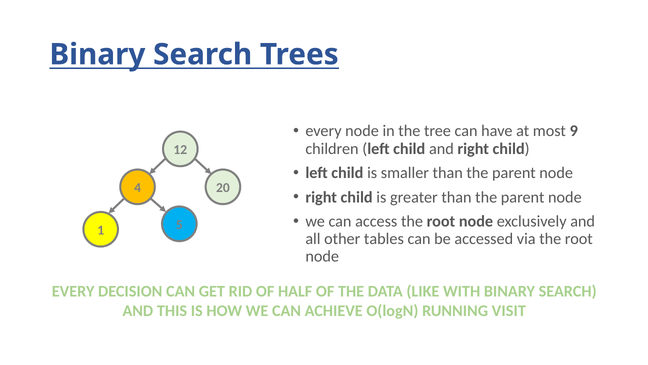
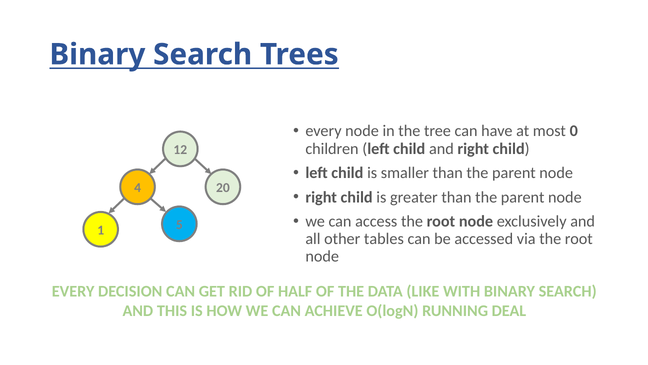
9: 9 -> 0 (574, 131)
VISIT: VISIT -> DEAL (509, 310)
